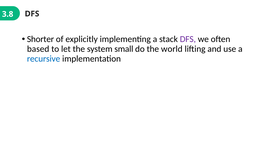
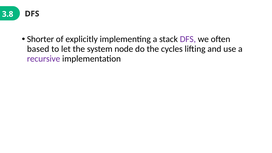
small: small -> node (124, 49)
world: world -> cycles (172, 49)
recursive colour: blue -> purple (44, 59)
